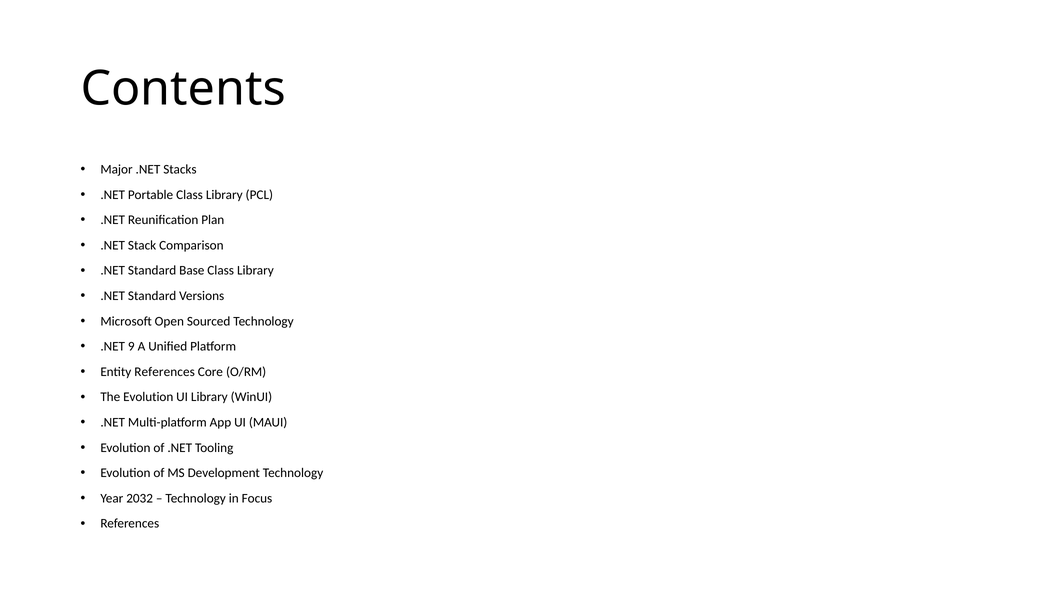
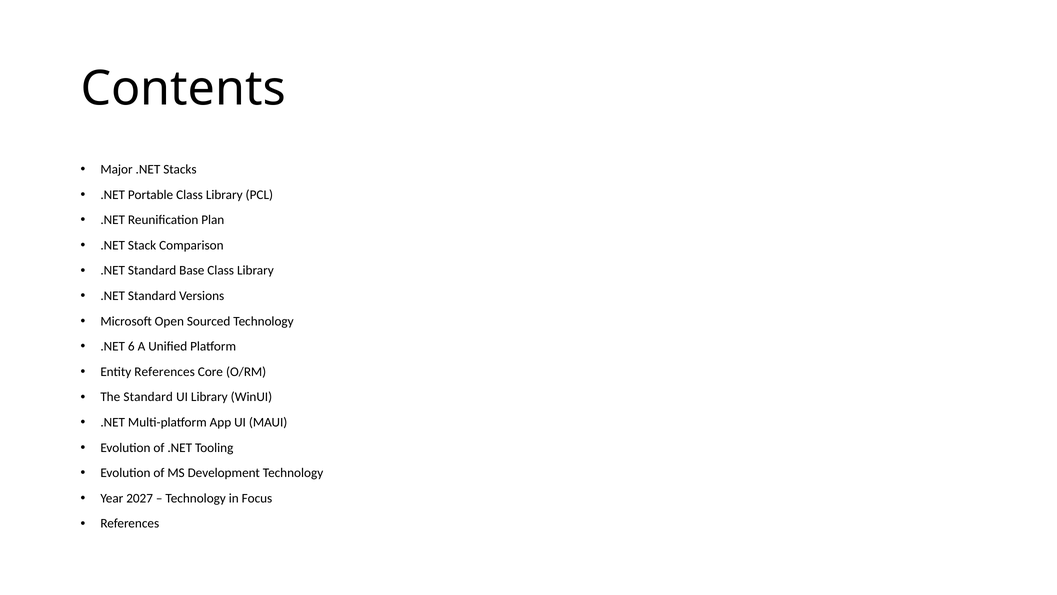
9: 9 -> 6 (131, 346)
The Evolution: Evolution -> Standard (148, 397)
2032: 2032 -> 2027 (140, 498)
